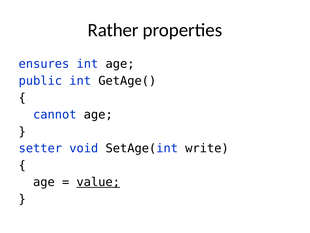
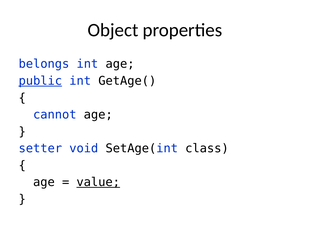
Rather: Rather -> Object (113, 30)
ensures: ensures -> belongs (44, 64)
public underline: none -> present (40, 81)
write: write -> class (207, 148)
